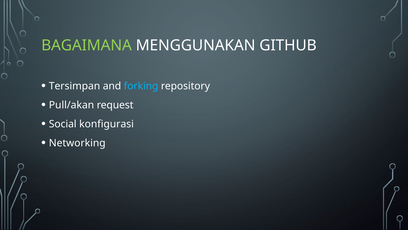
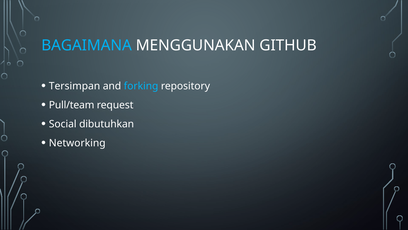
BAGAIMANA colour: light green -> light blue (87, 45)
Pull/akan: Pull/akan -> Pull/team (72, 105)
konfigurasi: konfigurasi -> dibutuhkan (107, 124)
